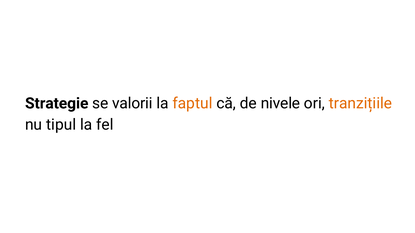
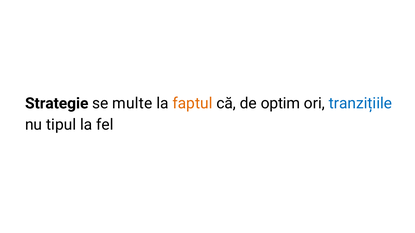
valorii: valorii -> multe (132, 104)
nivele: nivele -> optim (280, 104)
tranzițiile colour: orange -> blue (360, 104)
